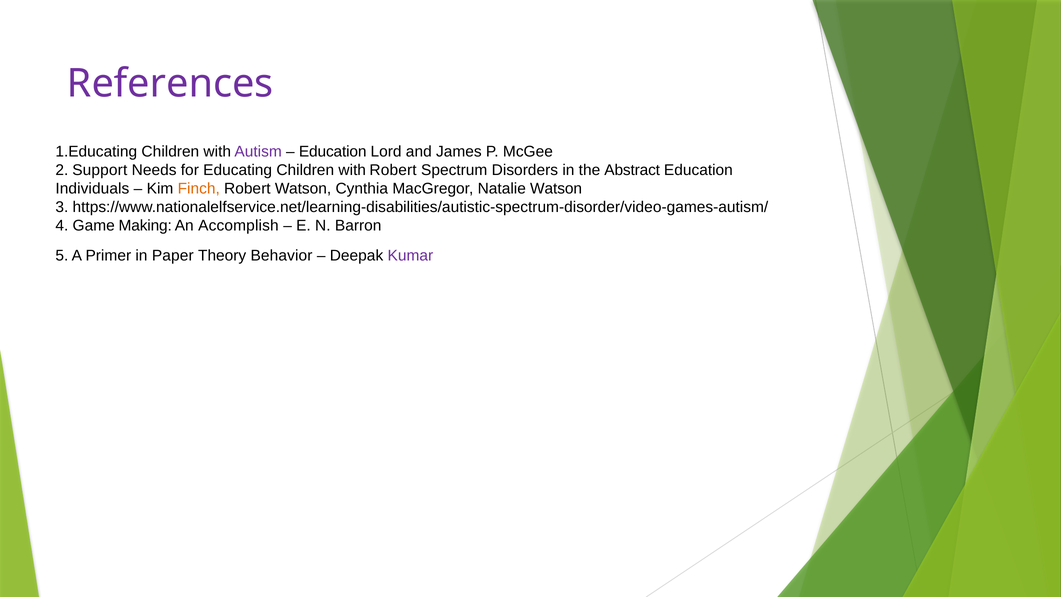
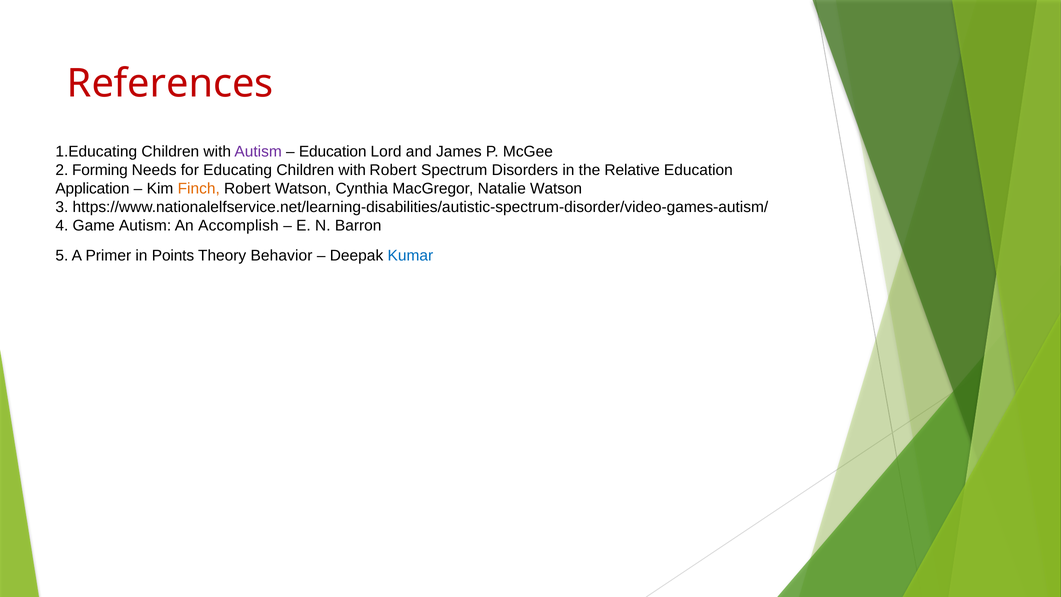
References colour: purple -> red (170, 84)
Support: Support -> Forming (100, 170)
Abstract: Abstract -> Relative (632, 170)
Individuals: Individuals -> Application (92, 189)
Game Making: Making -> Autism (145, 226)
Paper: Paper -> Points (173, 255)
Kumar colour: purple -> blue (410, 255)
